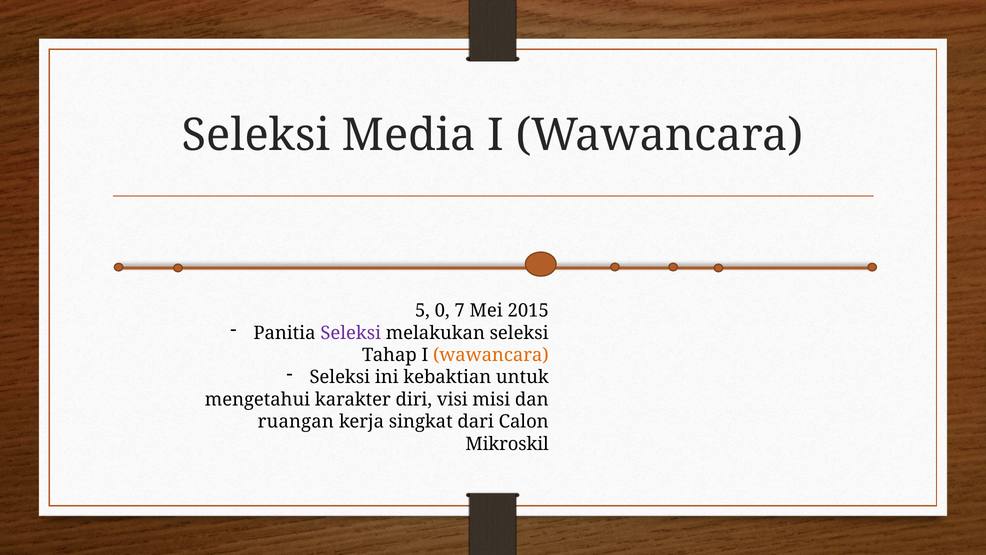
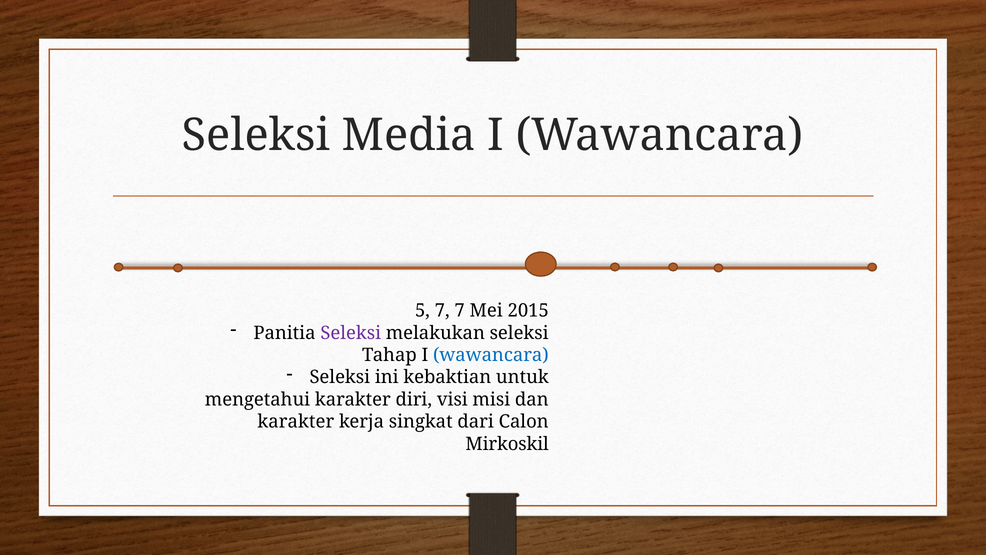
5 0: 0 -> 7 (442, 310)
wawancara colour: orange -> blue (491, 355)
ruangan: ruangan -> karakter (296, 421)
Mikroskil: Mikroskil -> Mirkoskil (507, 444)
